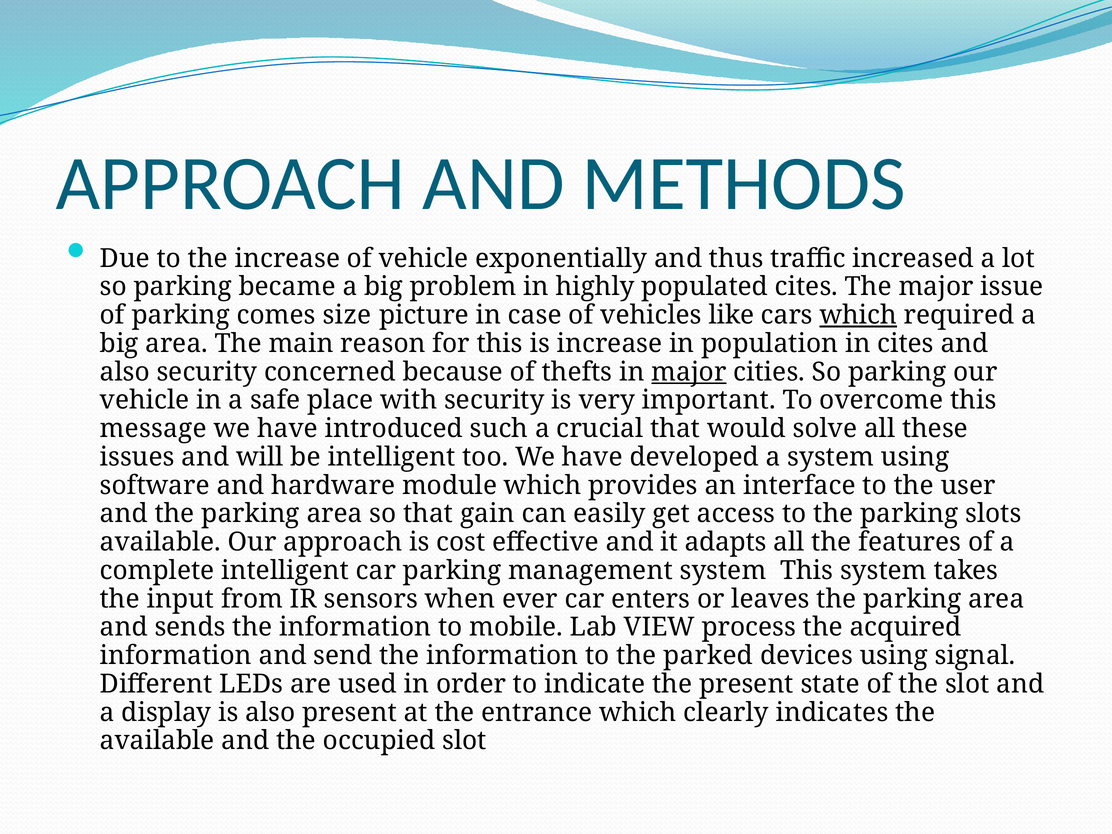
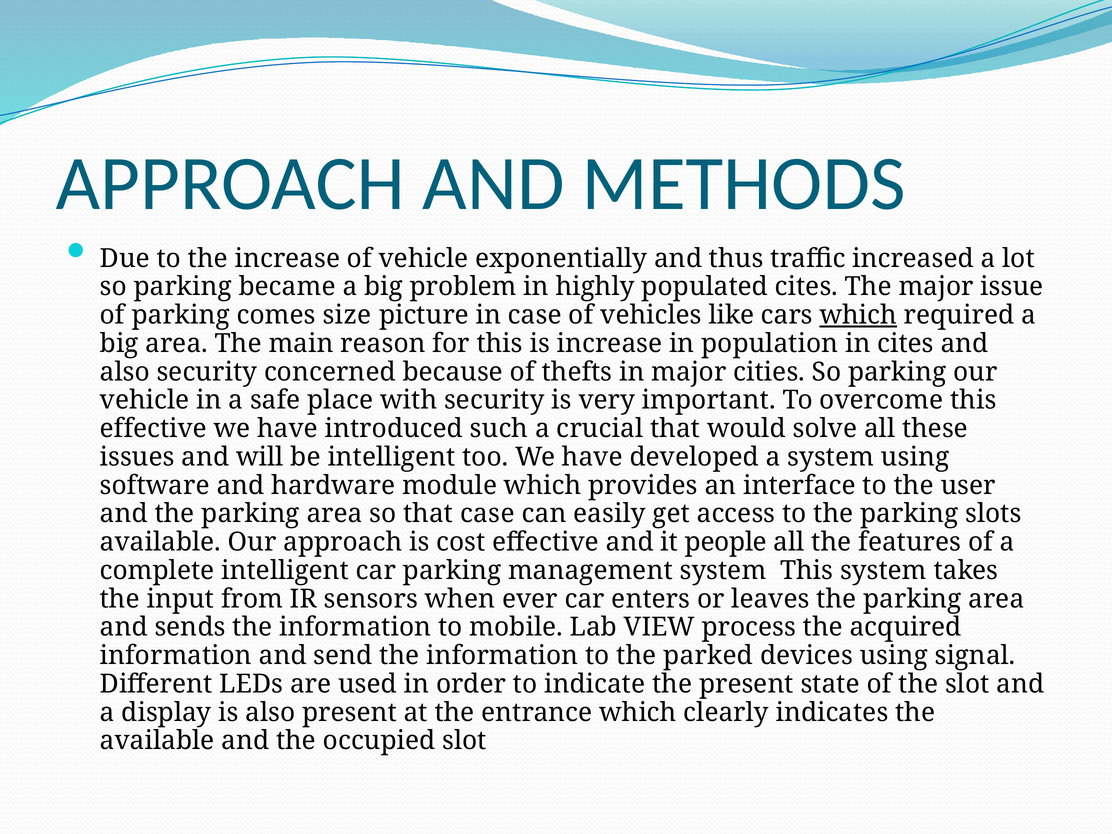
major underline: present -> none (689, 372)
message: message -> effective (153, 429)
that gain: gain -> case (487, 514)
adapts: adapts -> people (726, 542)
